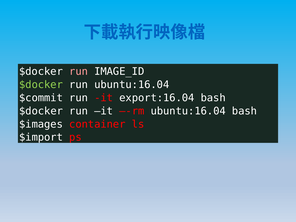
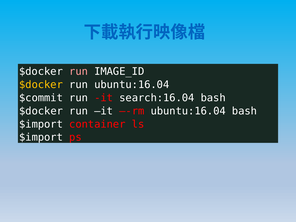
$docker colour: light green -> yellow (41, 85)
export:16.04: export:16.04 -> search:16.04 (157, 98)
$images: $images -> $import (41, 124)
